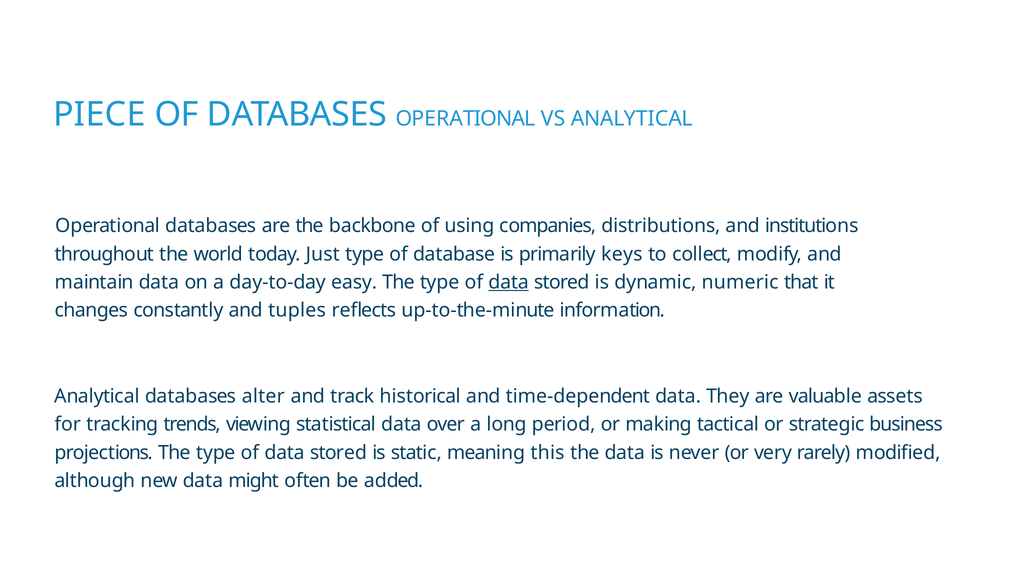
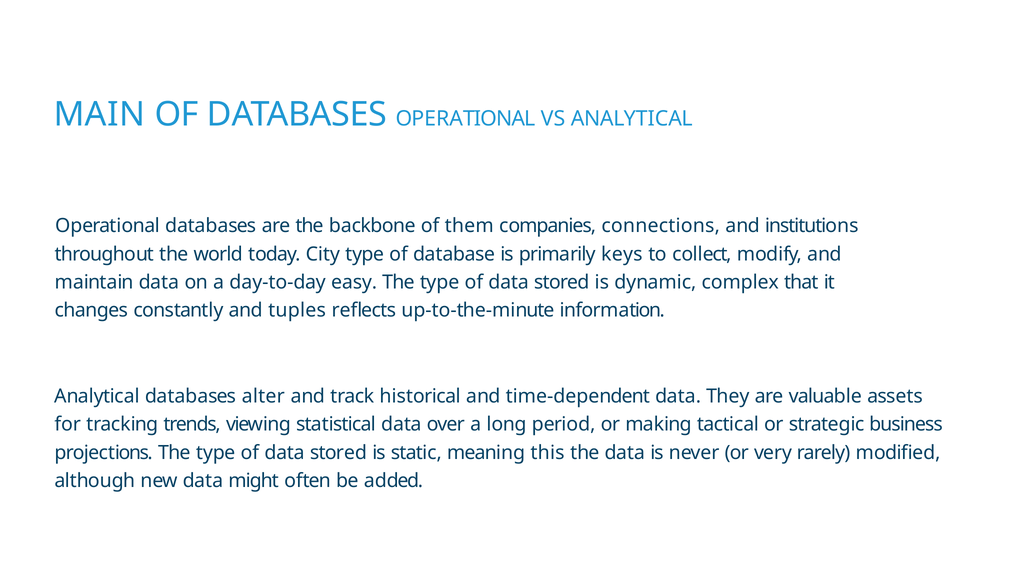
PIECE: PIECE -> MAIN (99, 114)
using: using -> them (469, 226)
distributions: distributions -> connections (661, 226)
Just: Just -> City (323, 254)
data underline: present -> none (509, 282)
numeric: numeric -> complex (740, 282)
